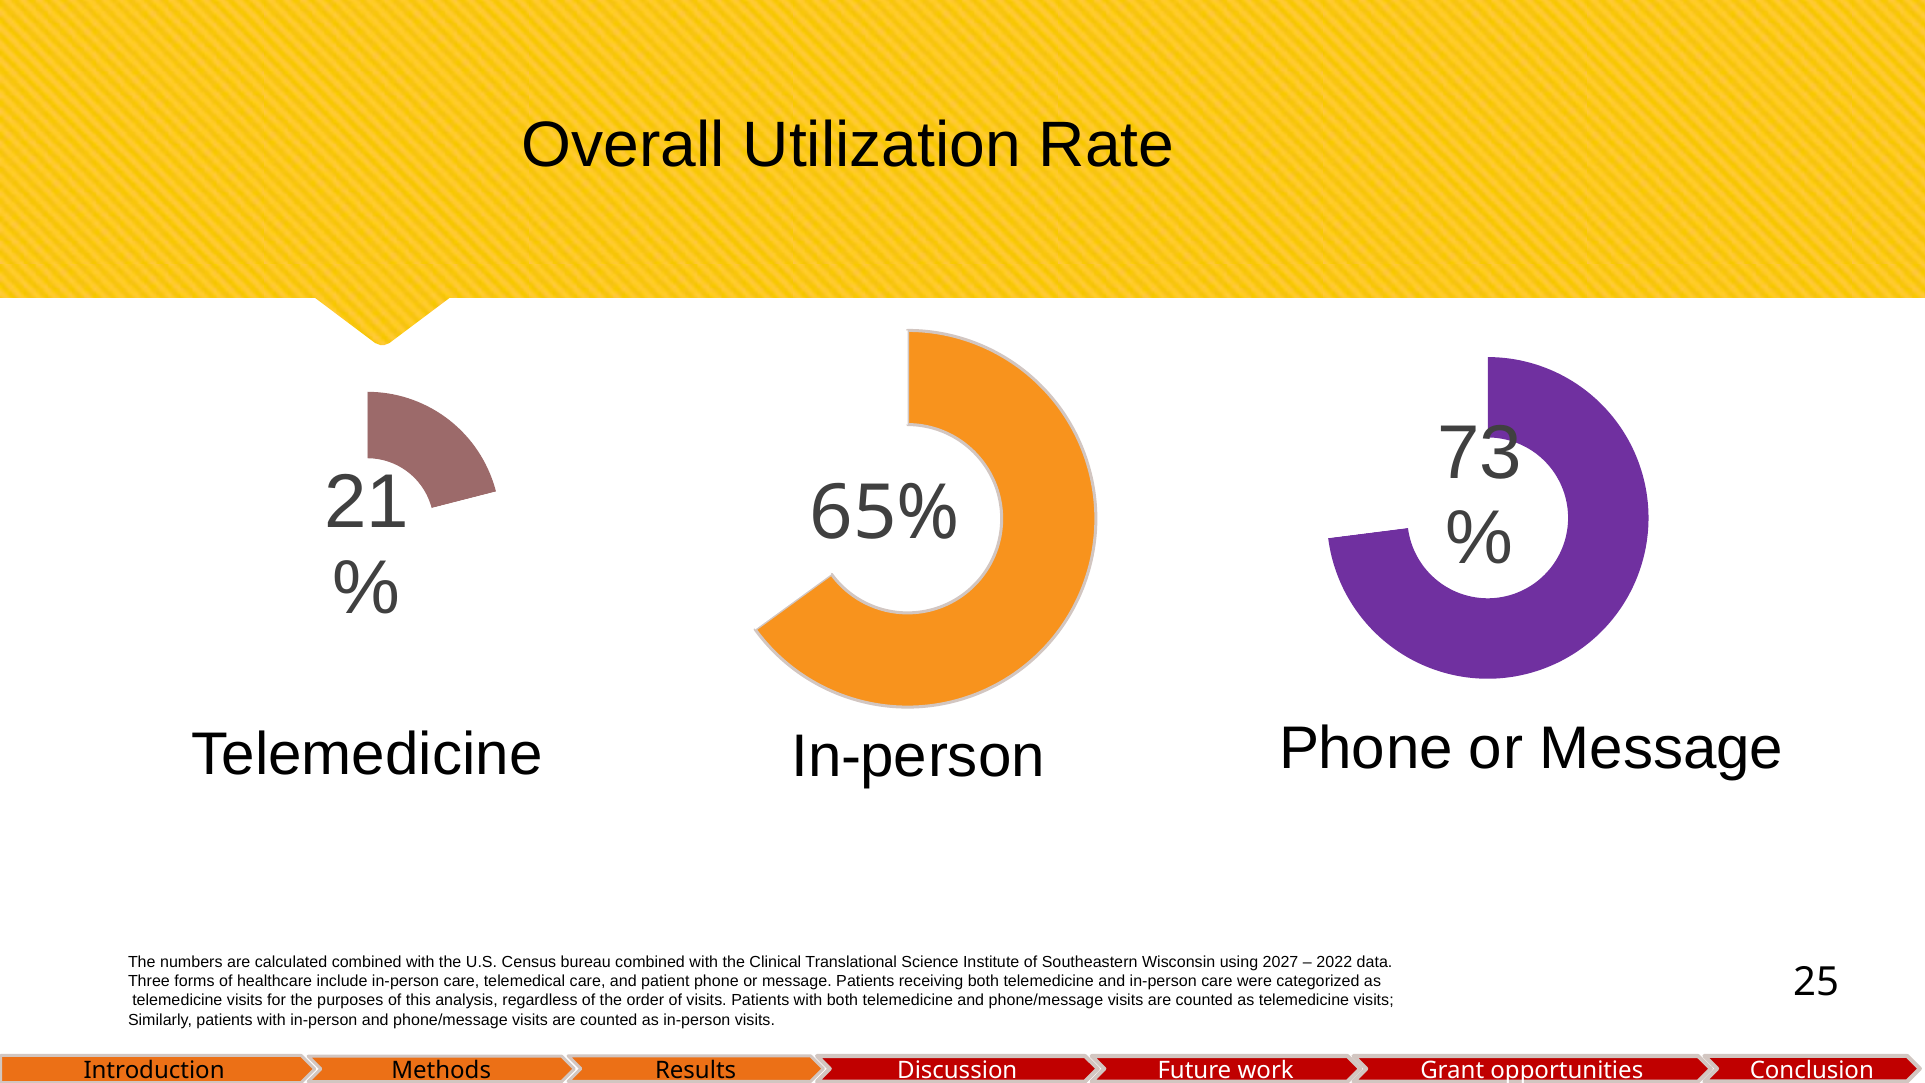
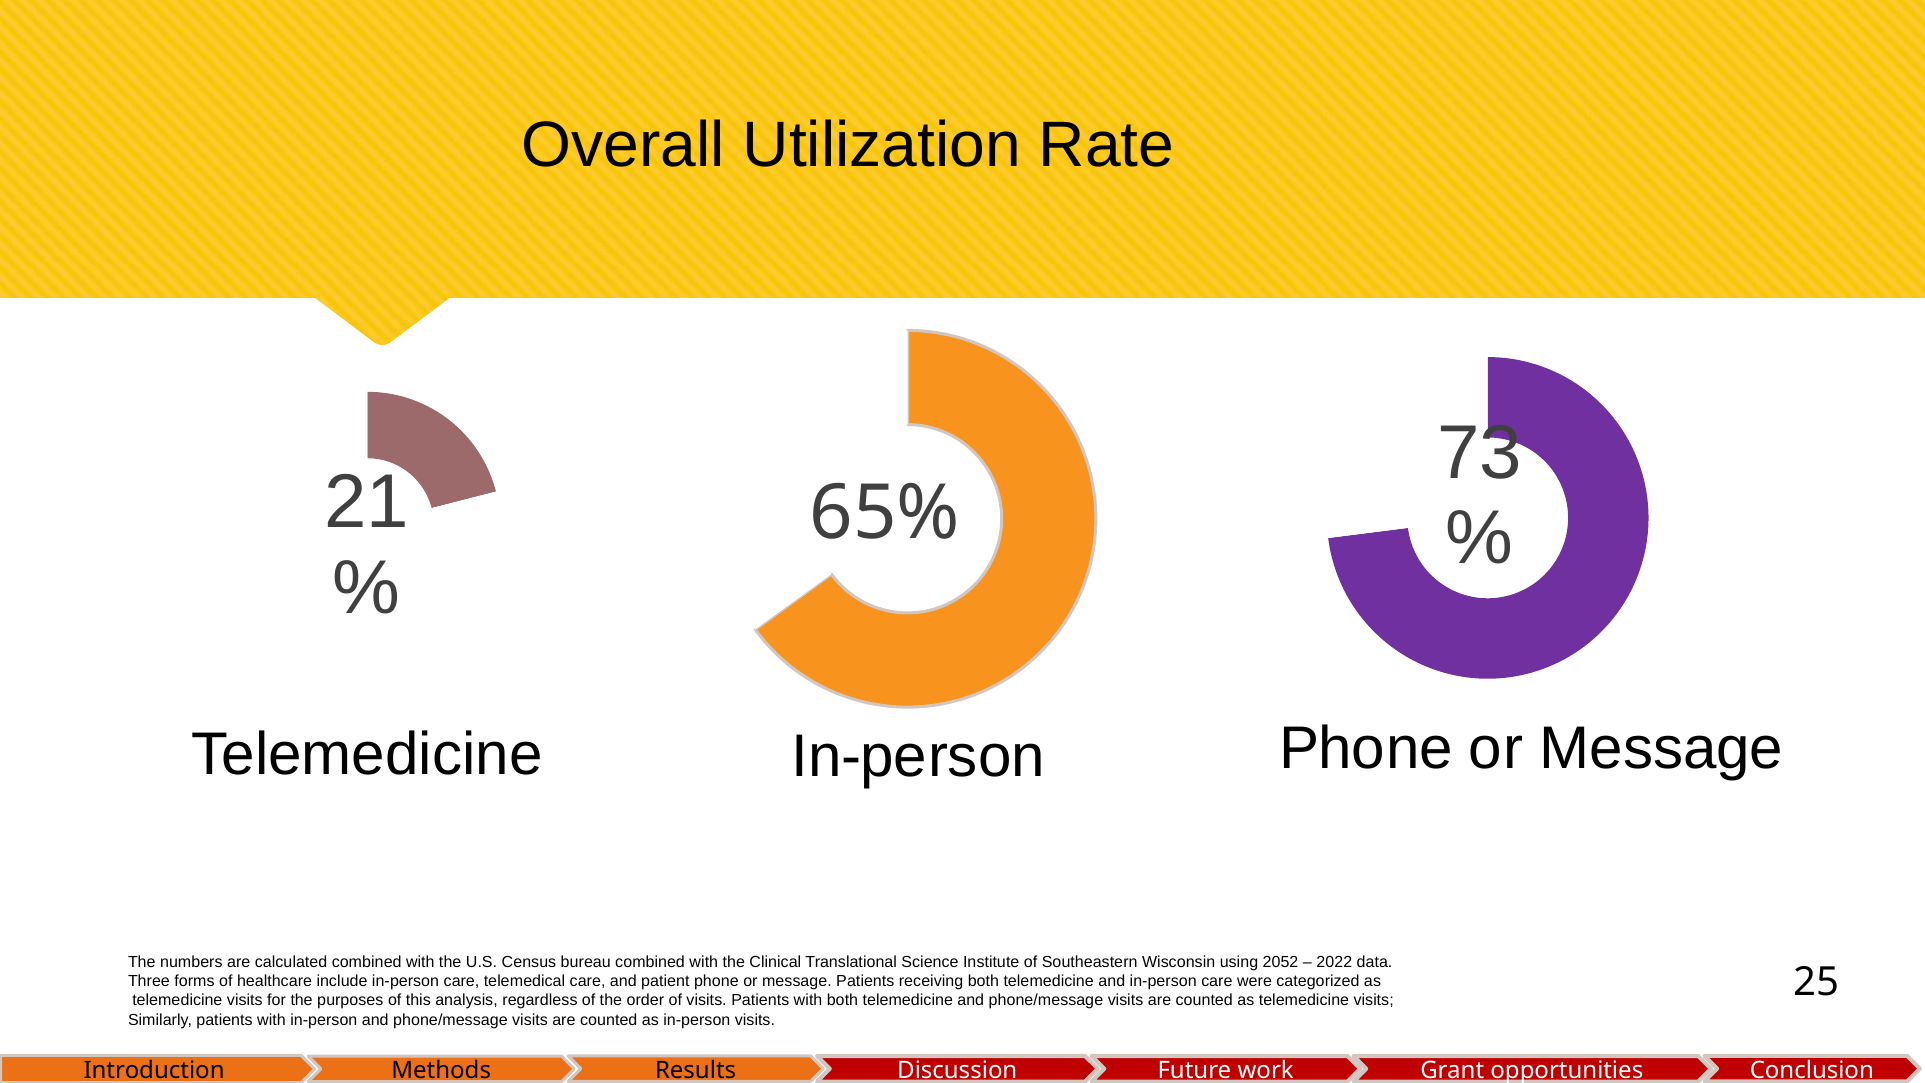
2027: 2027 -> 2052 (1281, 962)
